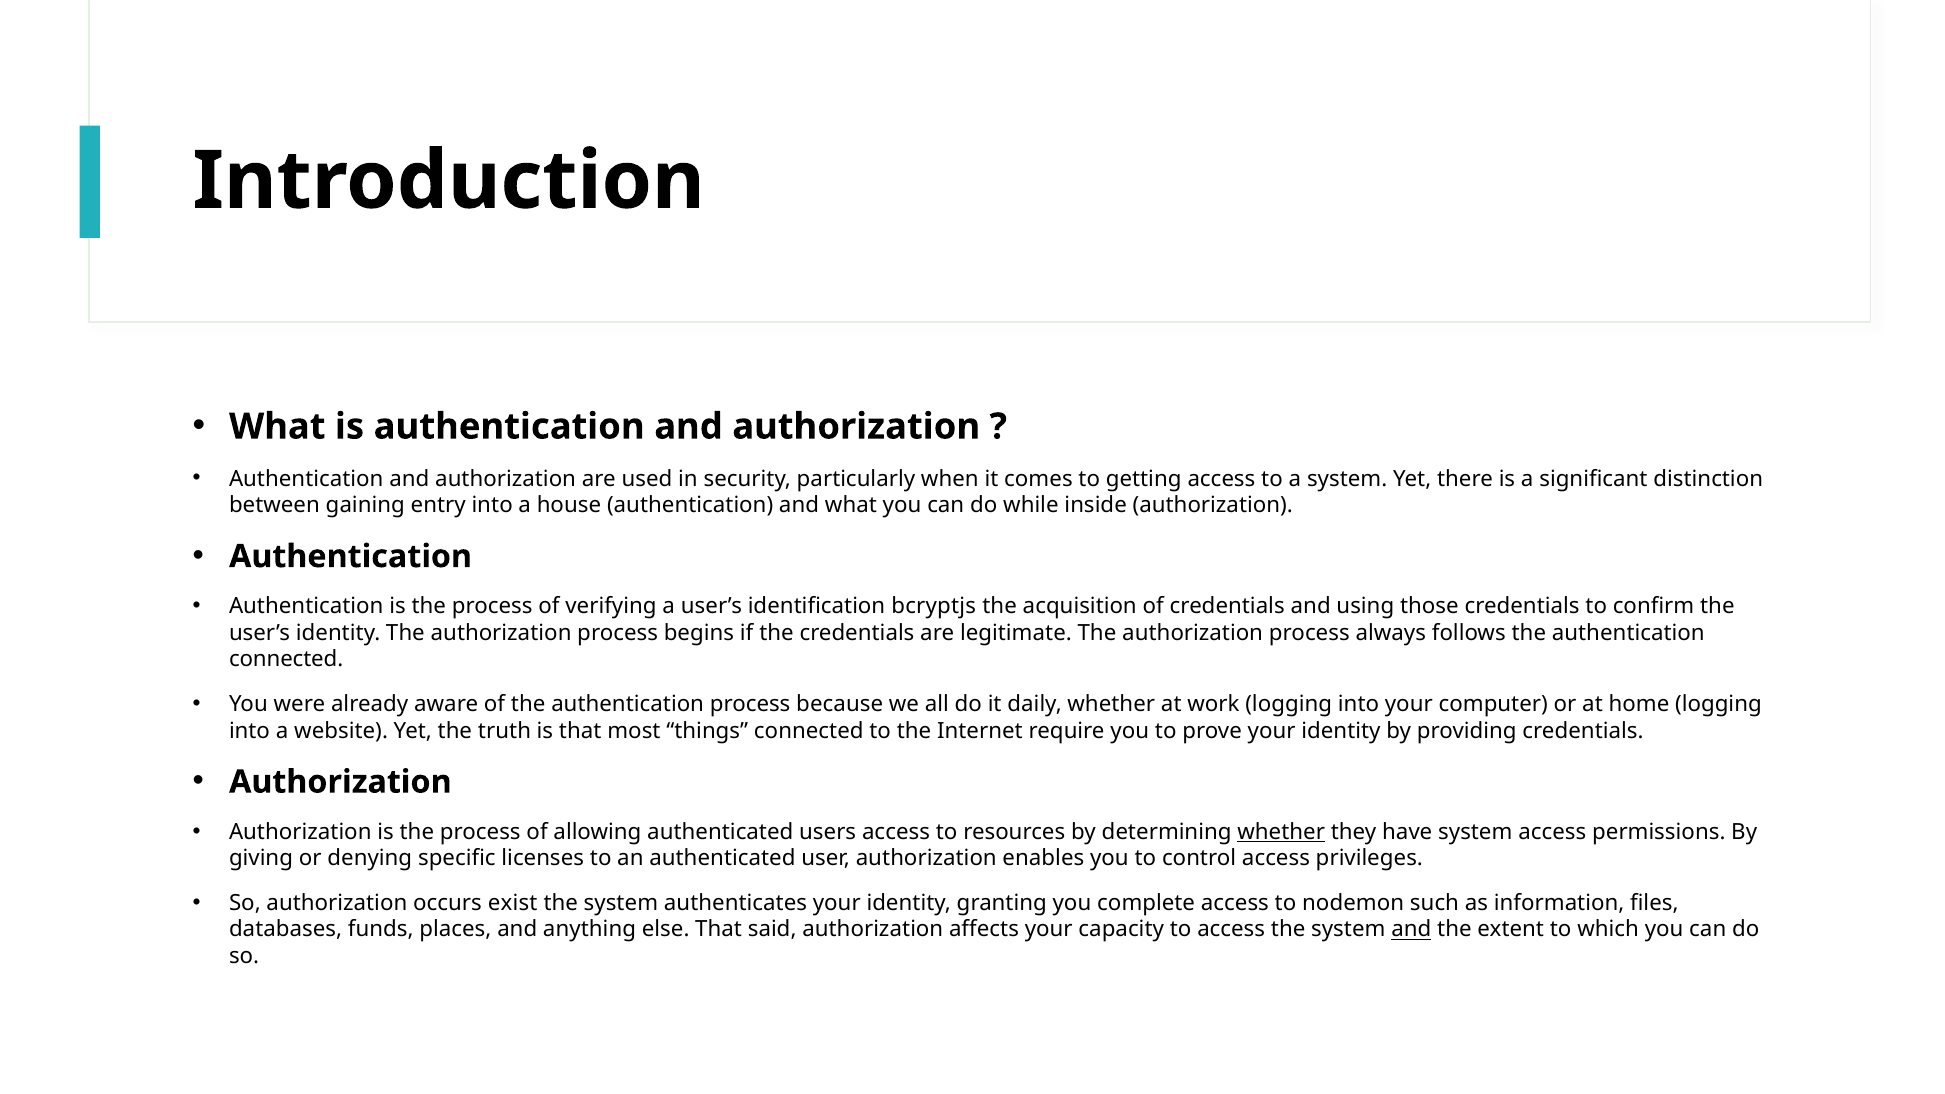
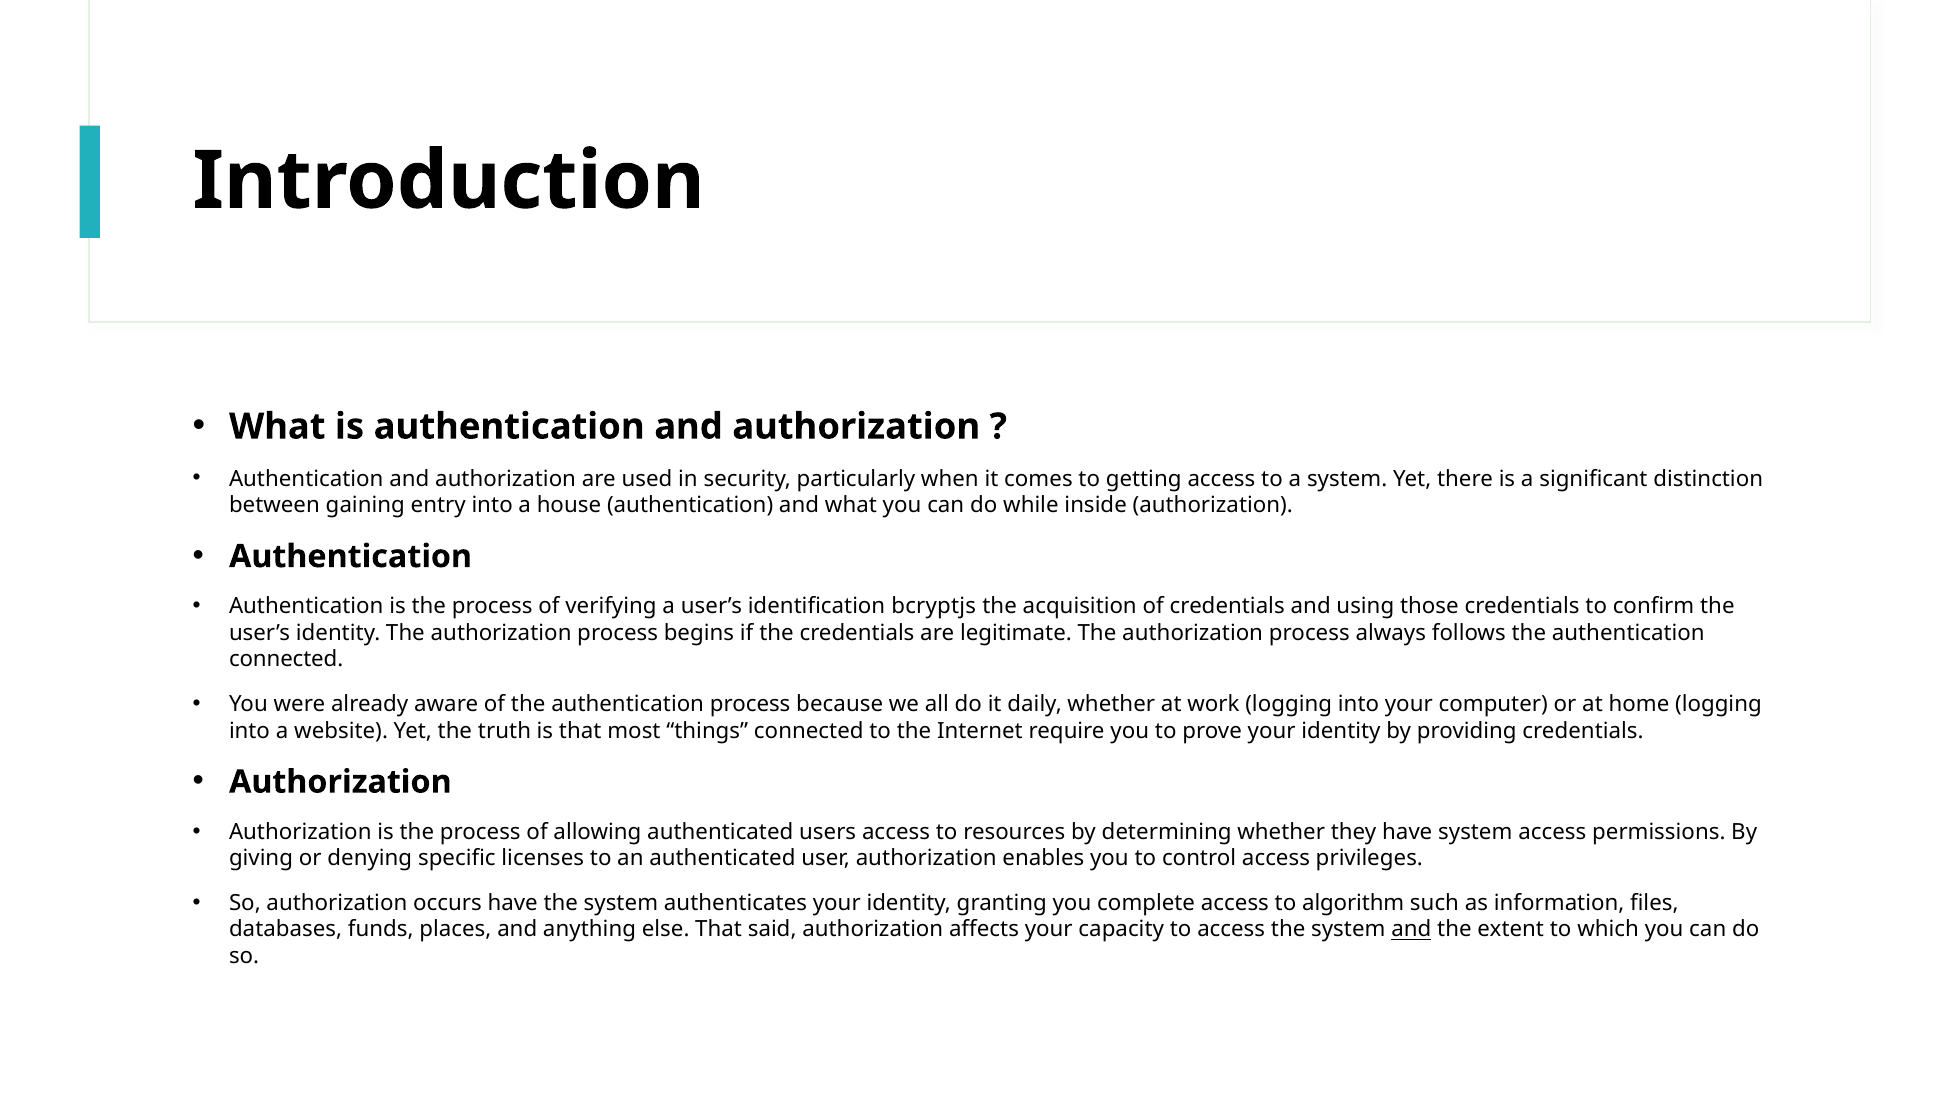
whether underline: present -> none (1281, 832)
occurs exist: exist -> have (513, 903)
nodemon: nodemon -> algorithm (1353, 903)
